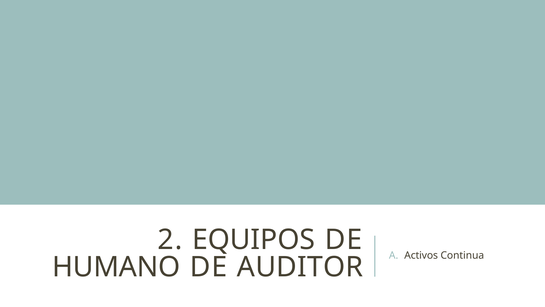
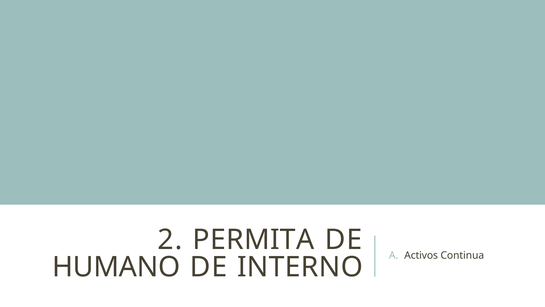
EQUIPOS: EQUIPOS -> PERMITA (253, 240)
AUDITOR: AUDITOR -> INTERNO (300, 267)
